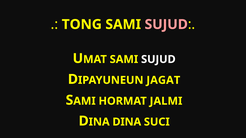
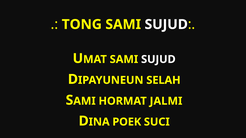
SUJUD colour: pink -> white (166, 24)
JAGAT: JAGAT -> SELAH (163, 80)
DINA: DINA -> POEK (127, 122)
